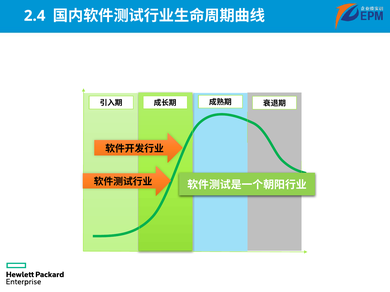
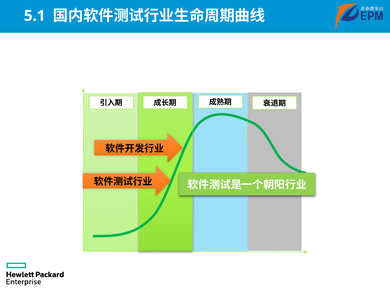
2.4: 2.4 -> 5.1 (35, 16)
